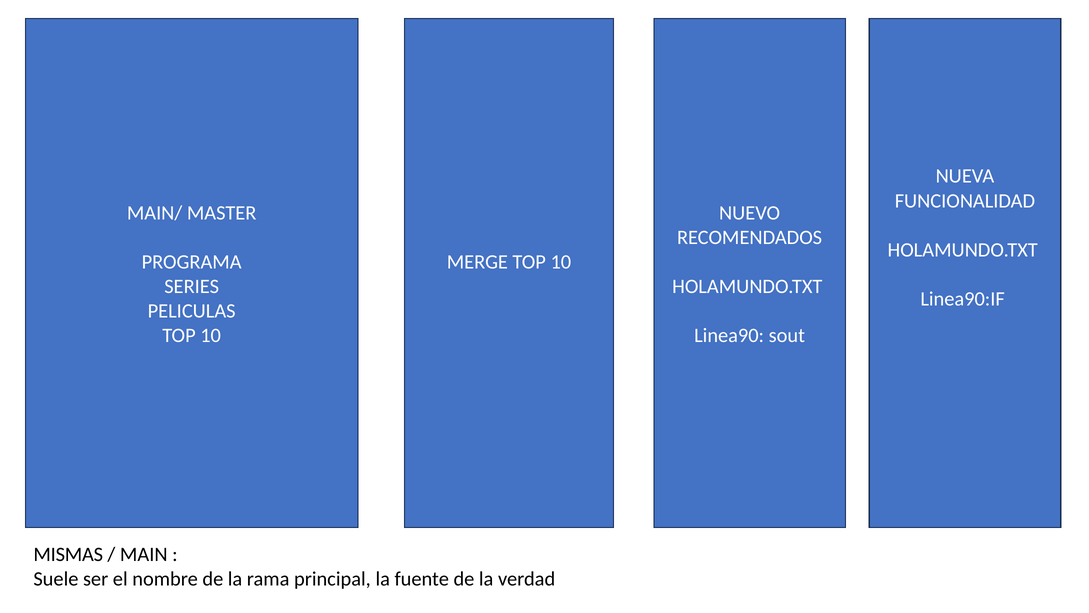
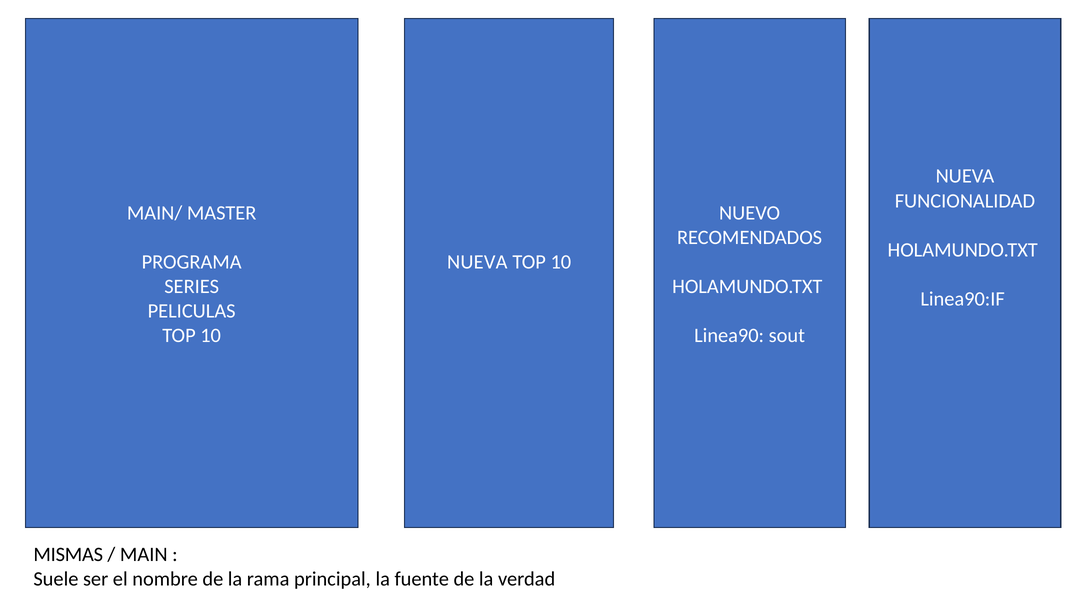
MERGE: MERGE -> NUEVA (477, 262)
